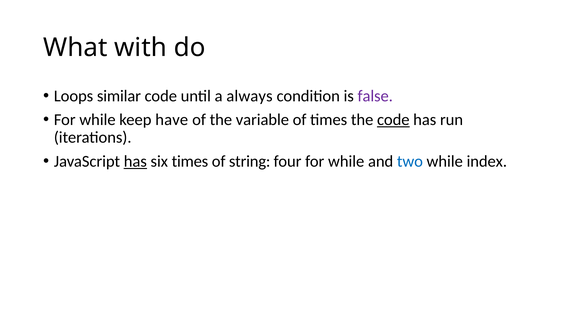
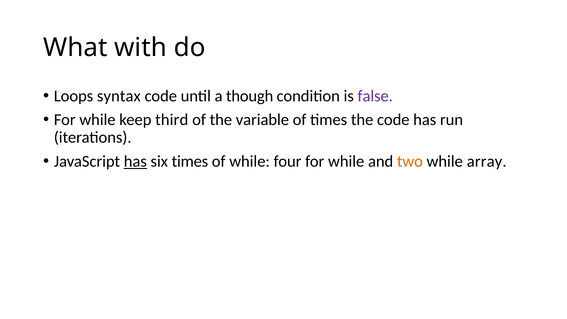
similar: similar -> syntax (119, 96)
always: always -> though (250, 96)
have: have -> third (172, 120)
code underline: present -> none (393, 120)
of string: string -> while (250, 161)
two colour: blue -> orange (410, 161)
index: index -> array (487, 161)
